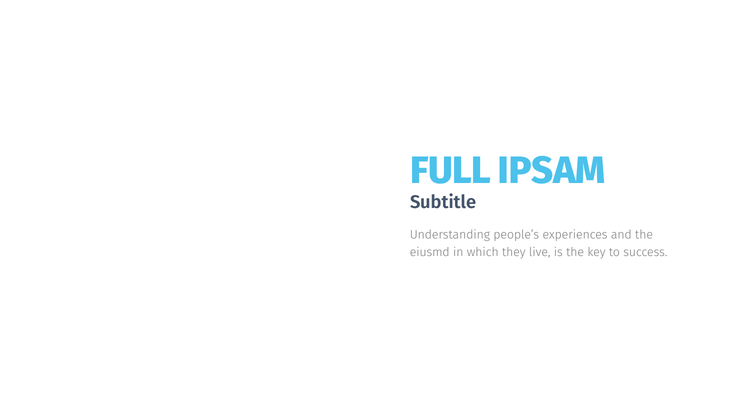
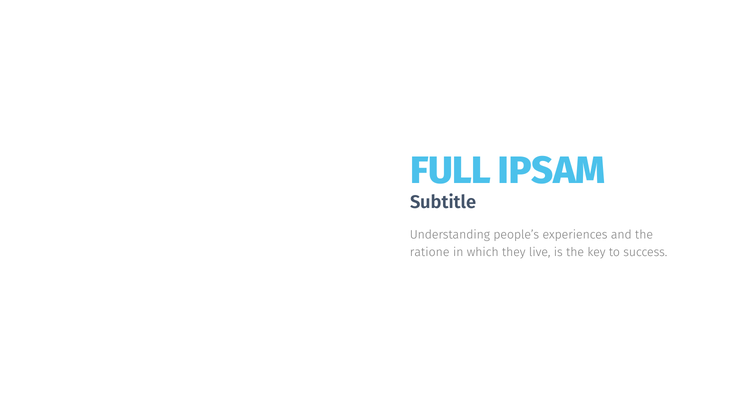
eiusmd: eiusmd -> ratione (430, 252)
